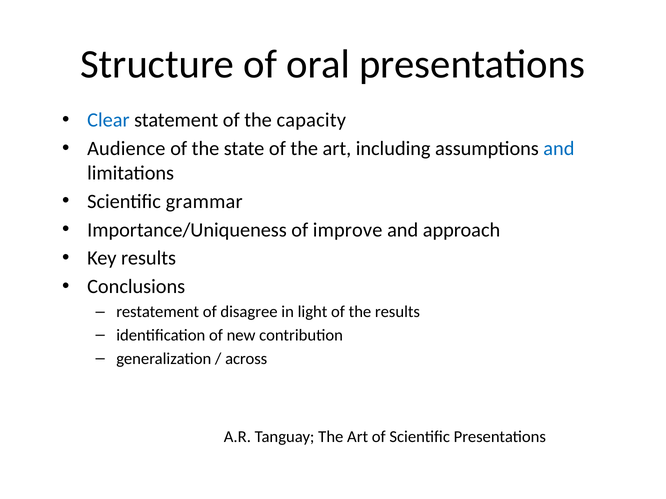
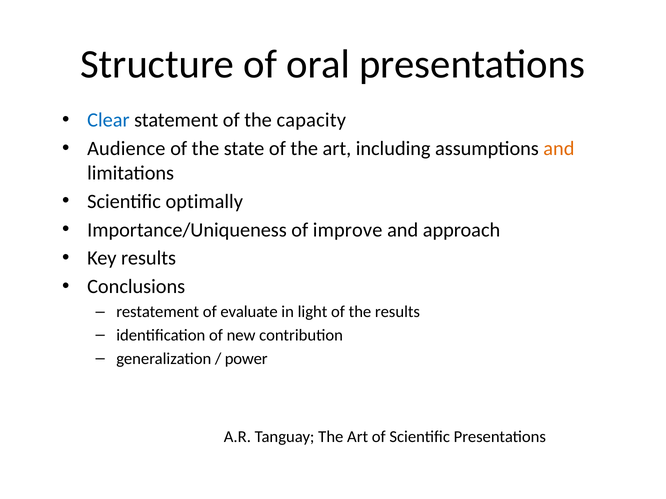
and colour: blue -> orange (559, 149)
grammar: grammar -> optimally (204, 202)
disagree: disagree -> evaluate (249, 312)
across: across -> power (246, 359)
